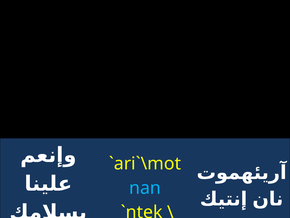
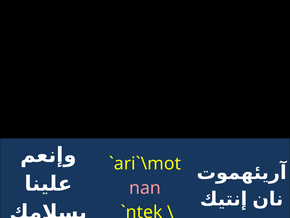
nan colour: light blue -> pink (145, 188)
